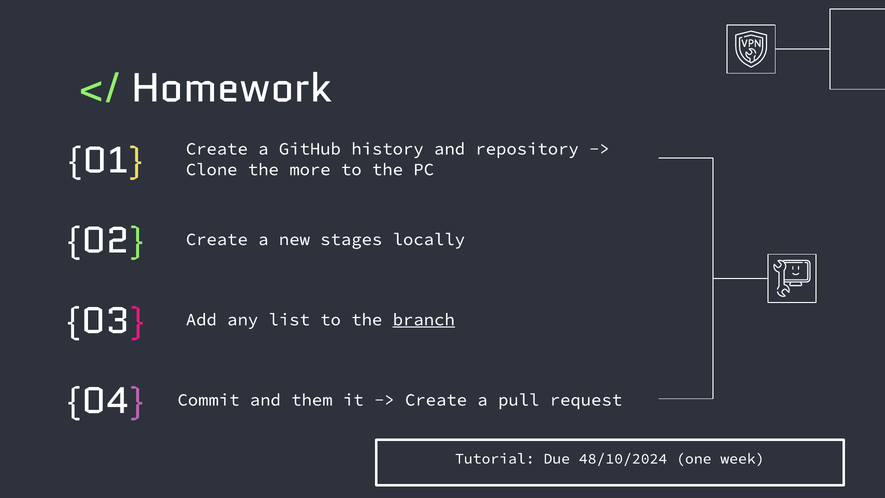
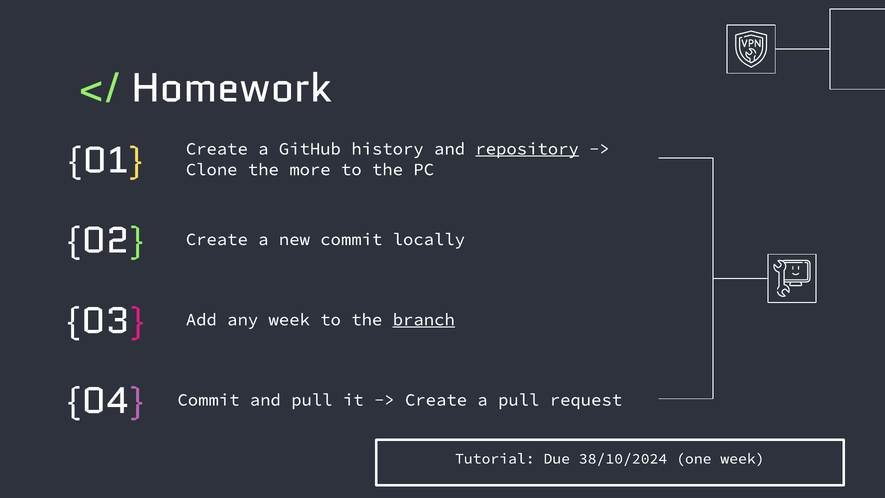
repository underline: none -> present (527, 149)
new stages: stages -> commit (351, 239)
any list: list -> week (289, 320)
and them: them -> pull (312, 400)
48/10/2024: 48/10/2024 -> 38/10/2024 (623, 459)
